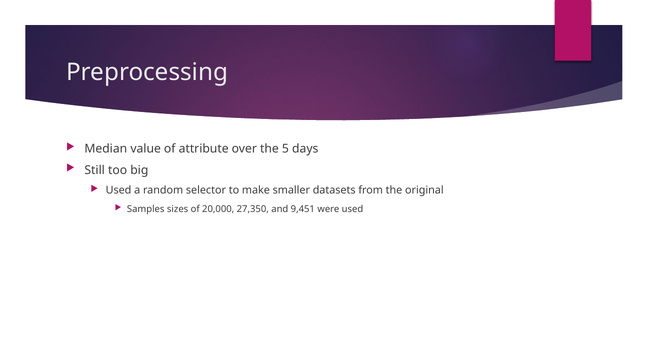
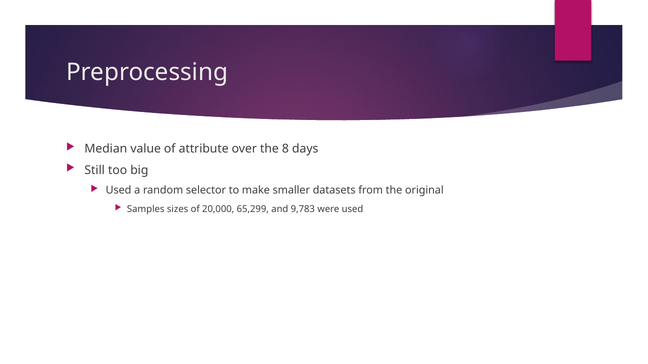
5: 5 -> 8 (285, 149)
27,350: 27,350 -> 65,299 (253, 210)
9,451: 9,451 -> 9,783 (303, 210)
